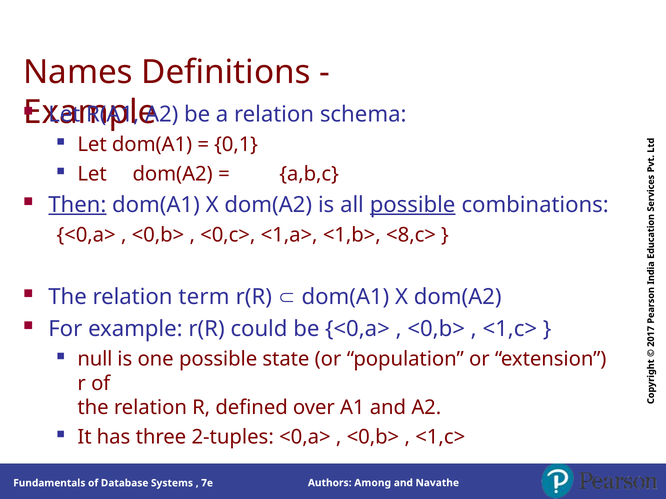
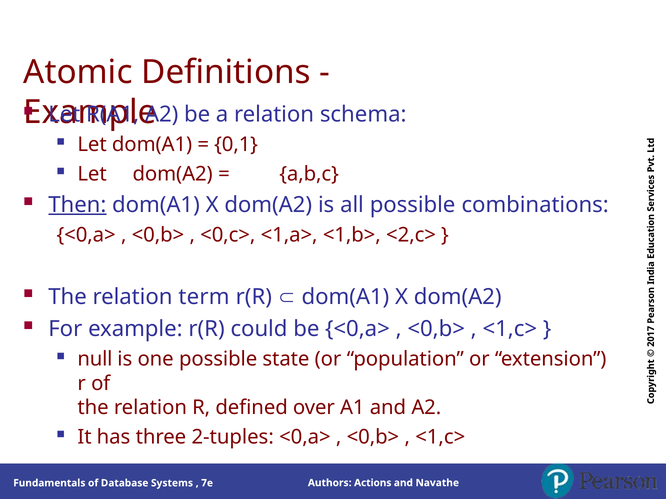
Names: Names -> Atomic (78, 72)
possible underline: present -> none (413, 205)
<8,c>: <8,c> -> <2,c> (411, 235)
Among: Among -> Actions (373, 483)
